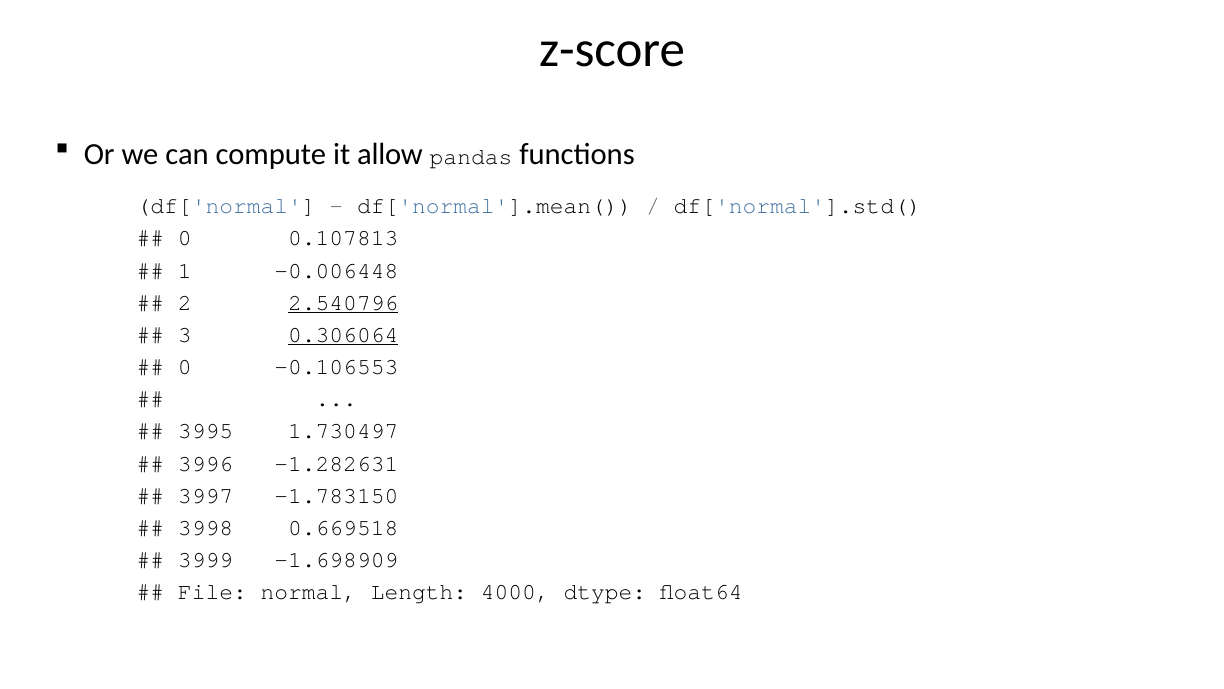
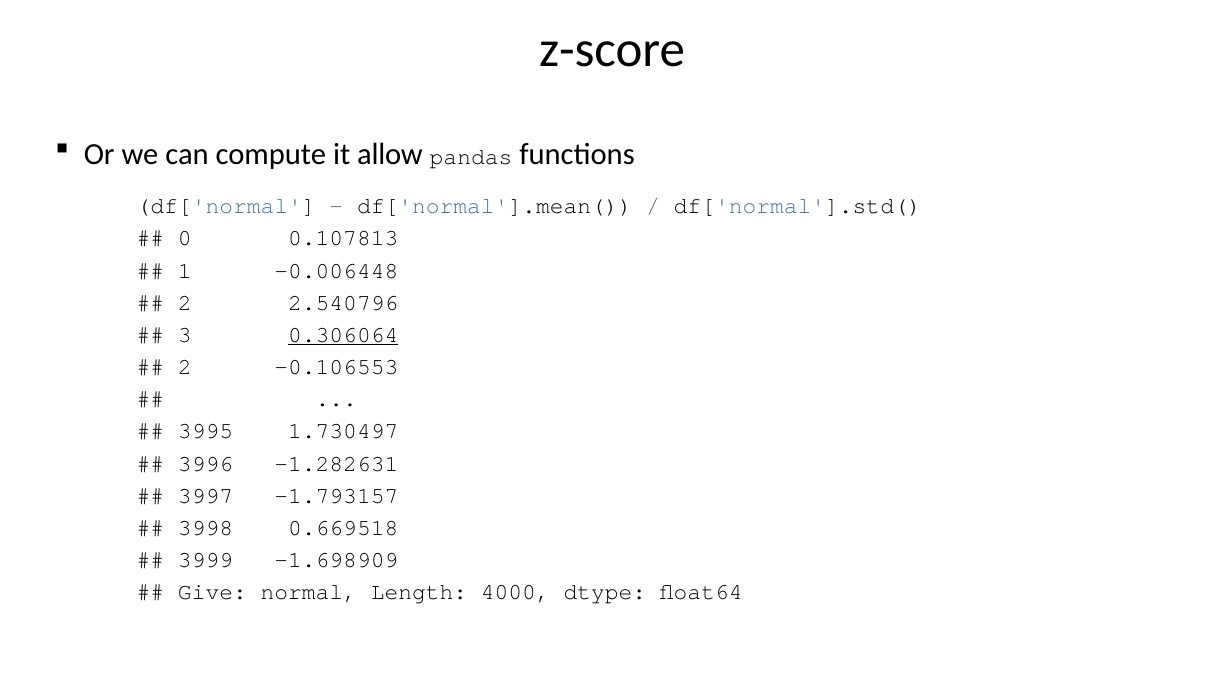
2.540796 underline: present -> none (343, 302)
0: 0 -> 2 (185, 367)
-1.783150: -1.783150 -> -1.793157 (336, 495)
File: File -> Give (212, 592)
